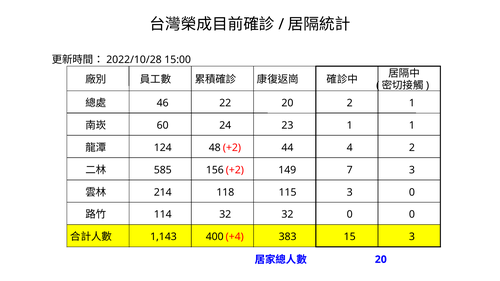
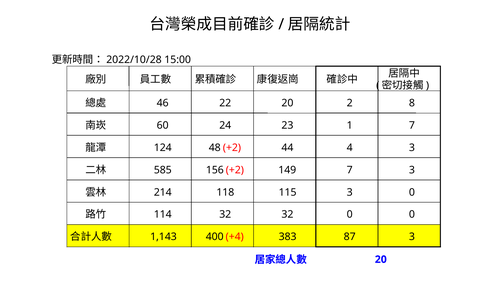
2 1: 1 -> 8 (412, 103)
1 1: 1 -> 7 (412, 125)
4 2: 2 -> 3 (412, 148)
15: 15 -> 87 (350, 237)
